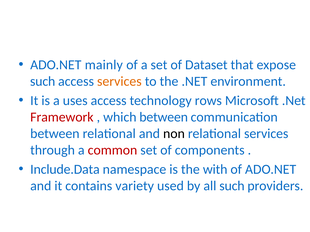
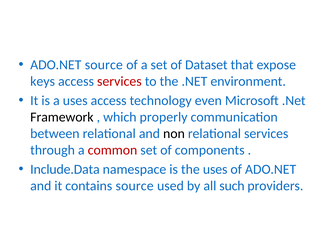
ADO.NET mainly: mainly -> source (104, 65)
such: such -> keys (43, 82)
services colour: orange -> red (119, 82)
rows: rows -> even (208, 101)
Framework colour: red -> black (62, 117)
which between: between -> properly (164, 117)
the with: with -> uses (215, 170)
contains variety: variety -> source (135, 186)
